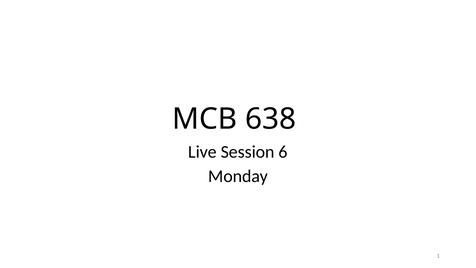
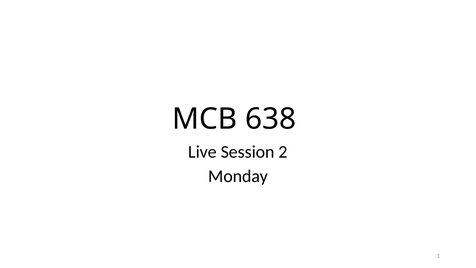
6: 6 -> 2 (283, 152)
